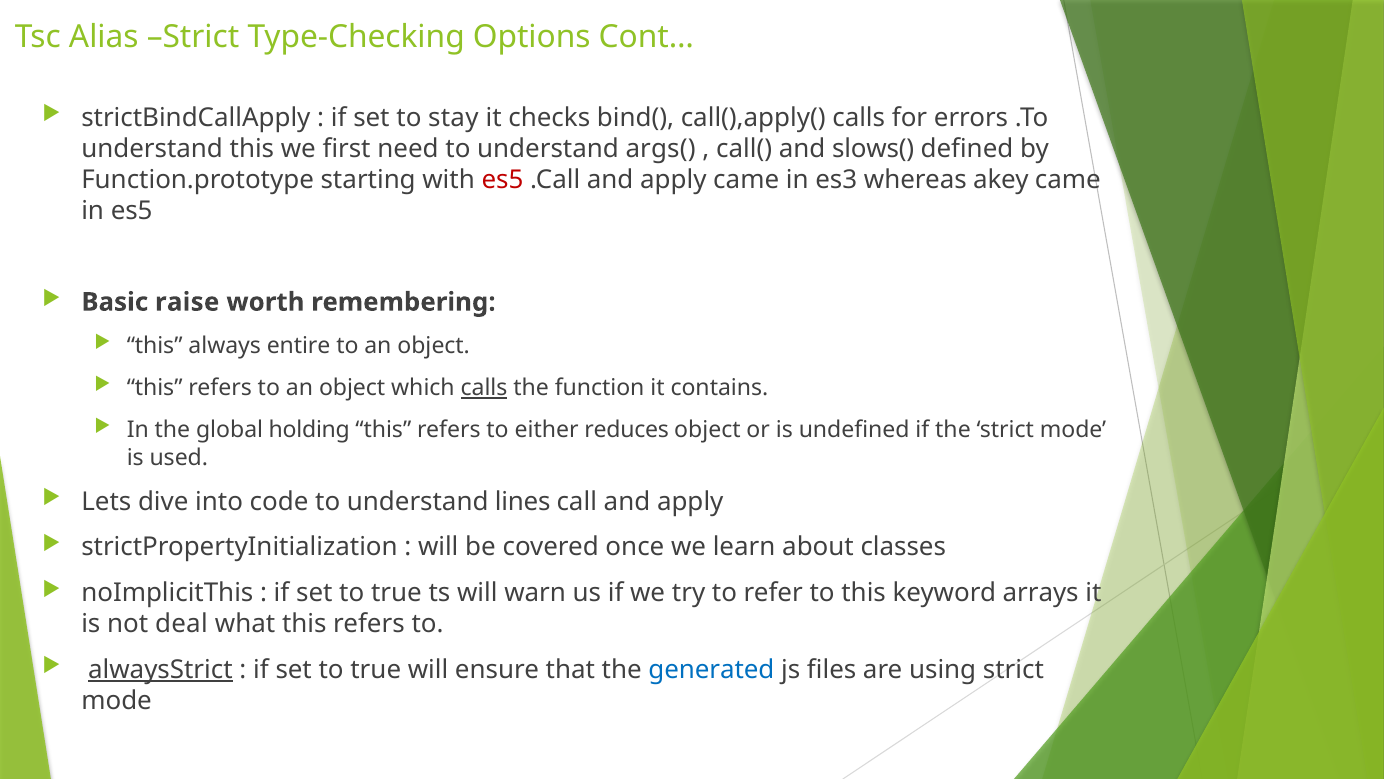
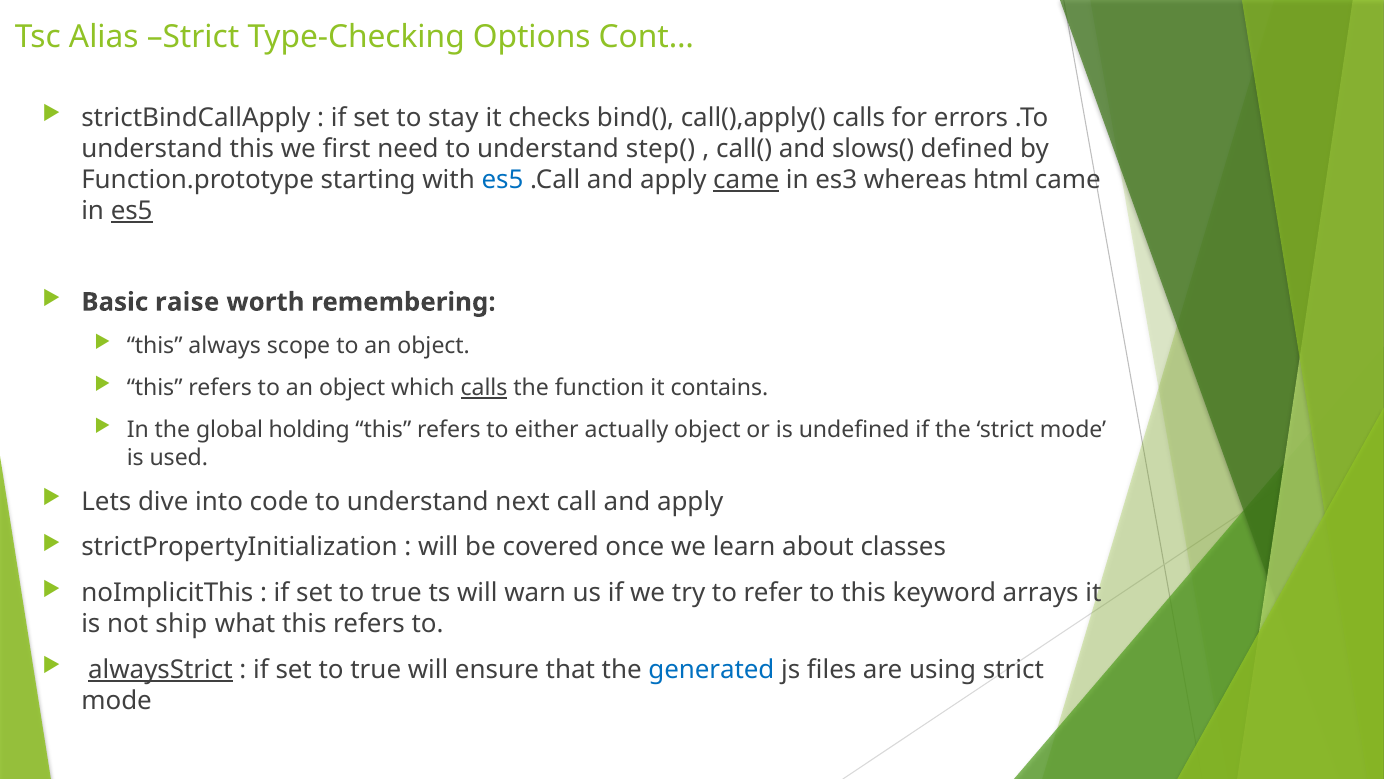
args(: args( -> step( (660, 149)
es5 colour: red -> blue (503, 180)
came underline: none -> present (746, 180)
akey: akey -> html (1001, 180)
es5 underline: none -> present (132, 211)
entire: entire -> scope (299, 346)
reduces: reduces -> actually (626, 430)
lines: lines -> next (522, 501)
deal: deal -> ship (181, 624)
